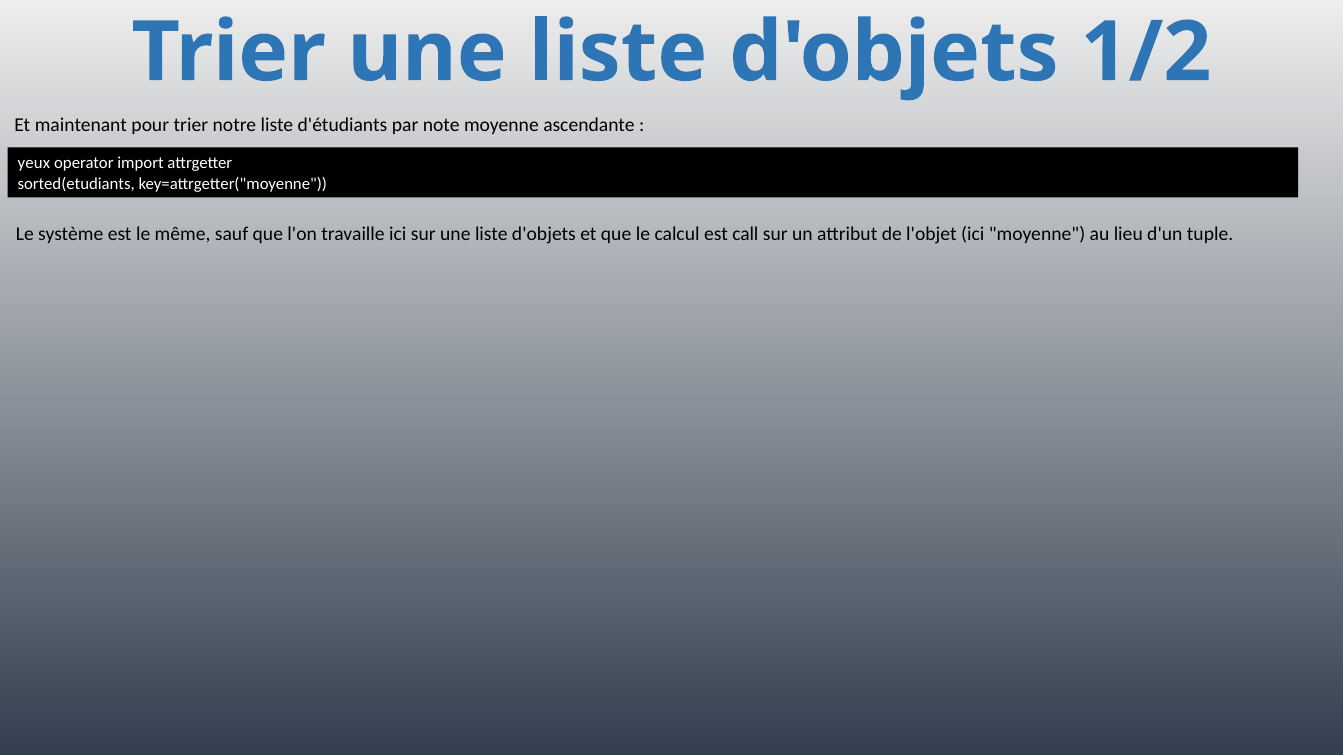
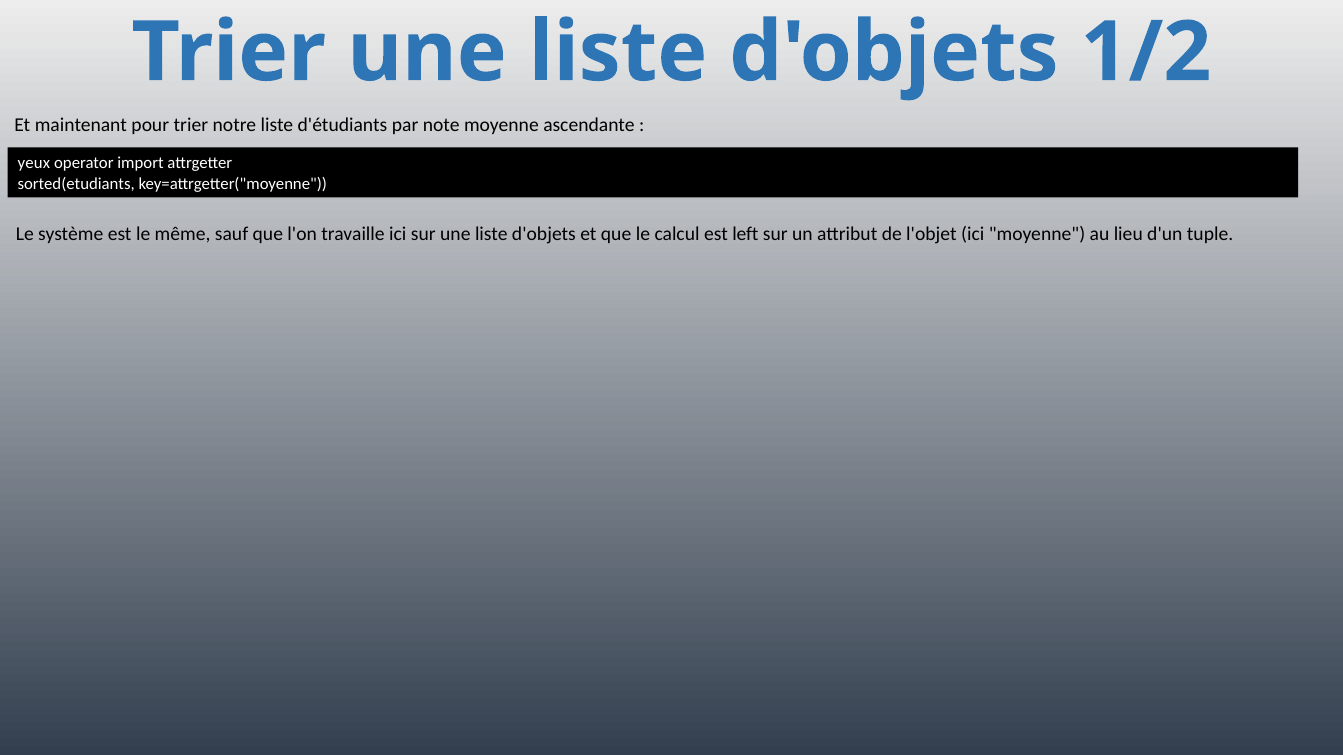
call: call -> left (745, 234)
